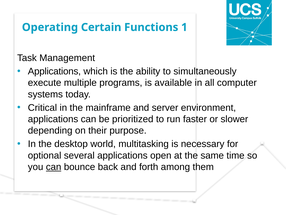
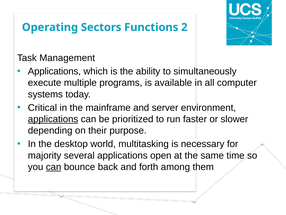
Certain: Certain -> Sectors (101, 27)
1: 1 -> 2 (184, 27)
applications underline: none -> present (53, 119)
optional: optional -> majority (45, 155)
